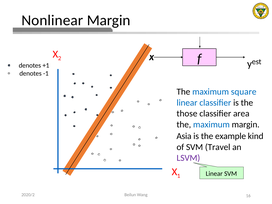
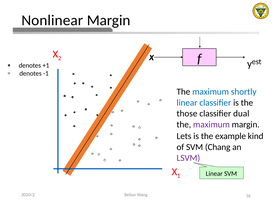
square: square -> shortly (244, 92)
area: area -> dual (241, 114)
maximum colour: blue -> purple (211, 124)
Asia: Asia -> Lets (184, 136)
Travel: Travel -> Chang (218, 147)
